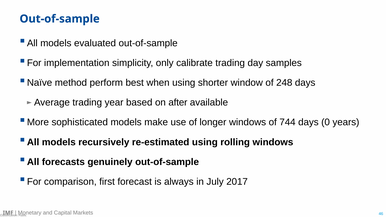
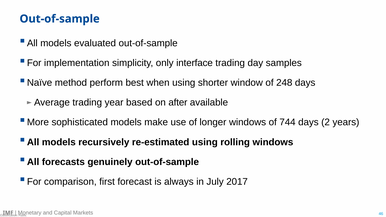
calibrate: calibrate -> interface (195, 63)
0: 0 -> 2 (326, 122)
